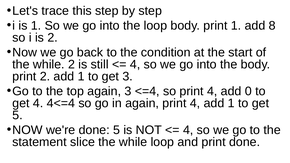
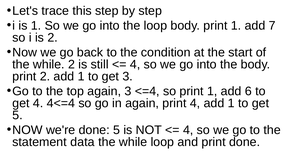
8: 8 -> 7 (272, 26)
so print 4: 4 -> 1 (212, 91)
0: 0 -> 6 (248, 91)
slice: slice -> data (82, 142)
